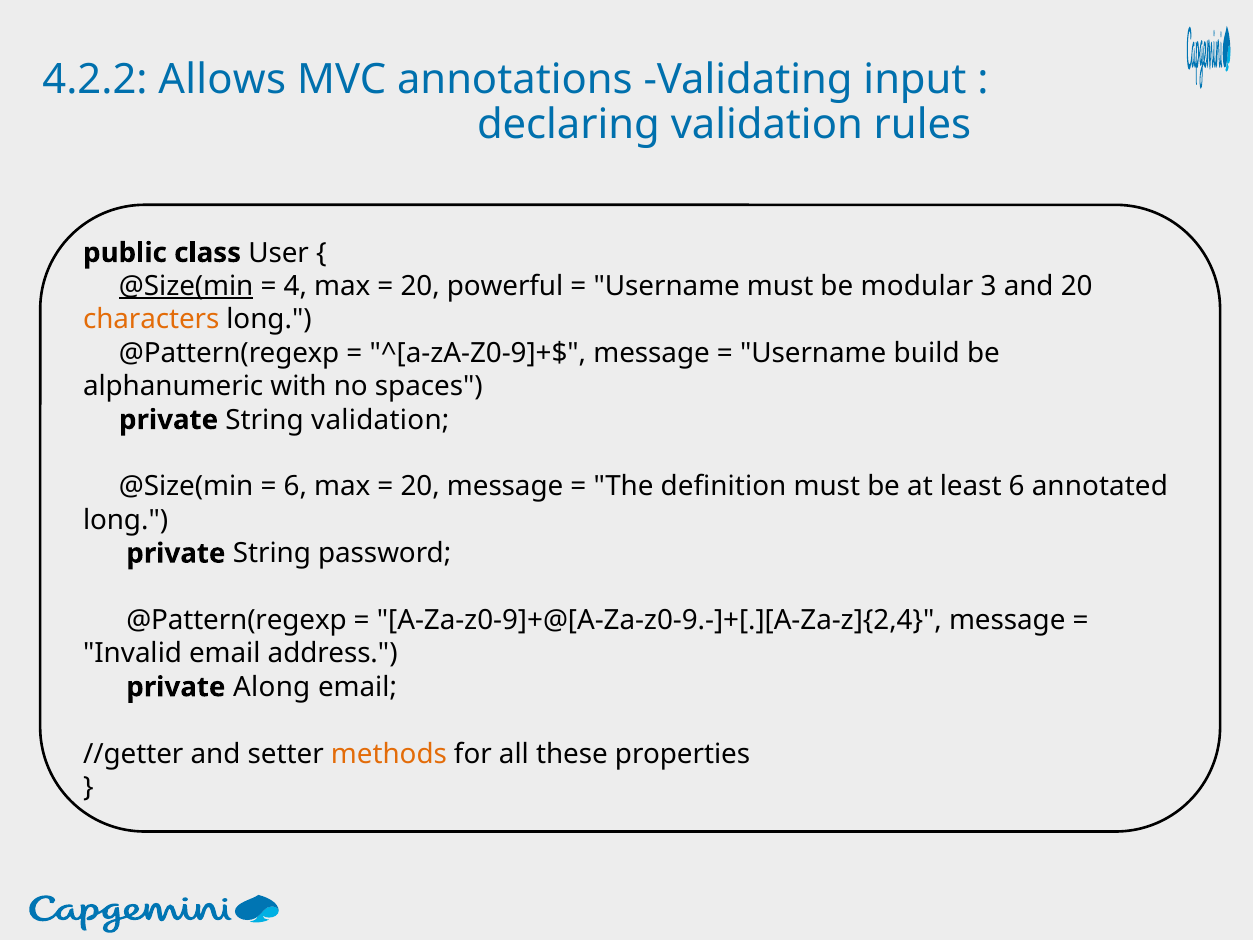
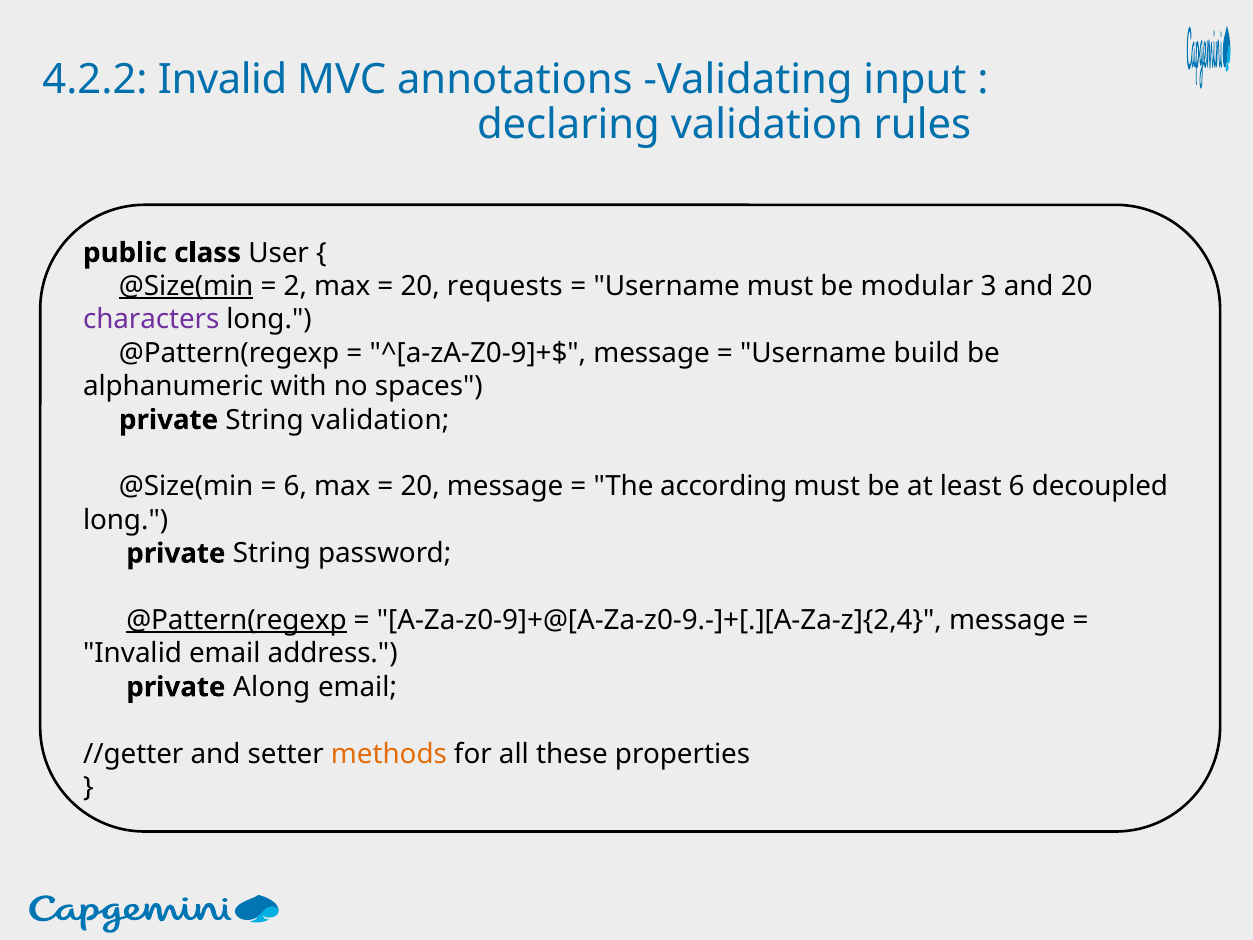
4.2.2 Allows: Allows -> Invalid (223, 80)
4: 4 -> 2 (295, 286)
powerful: powerful -> requests (505, 286)
characters colour: orange -> purple (151, 320)
definition: definition -> according (724, 487)
annotated: annotated -> decoupled (1100, 487)
@Pattern(regexp underline: none -> present (237, 620)
